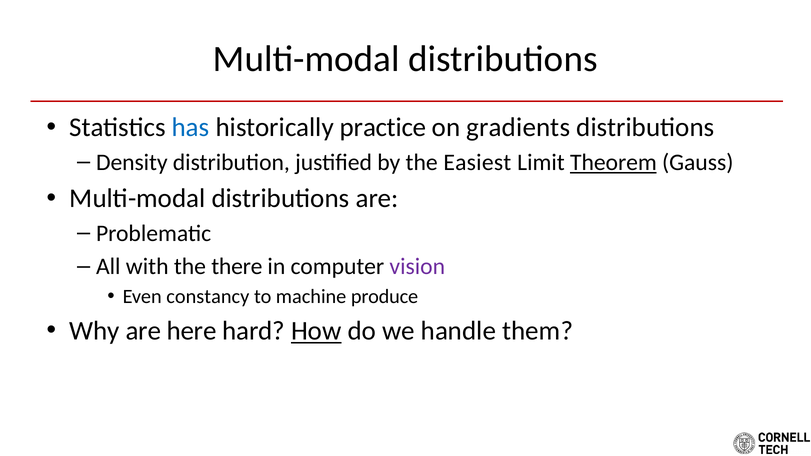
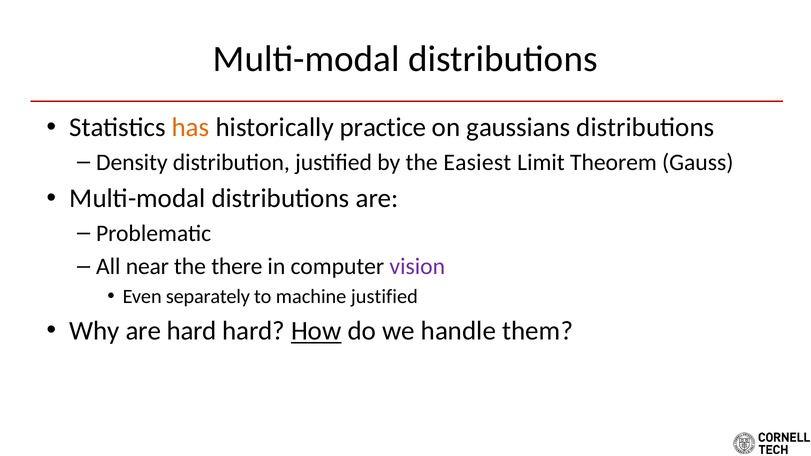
has colour: blue -> orange (191, 128)
gradients: gradients -> gaussians (518, 128)
Theorem underline: present -> none (613, 163)
with: with -> near (147, 267)
constancy: constancy -> separately (208, 297)
machine produce: produce -> justified (384, 297)
are here: here -> hard (192, 331)
